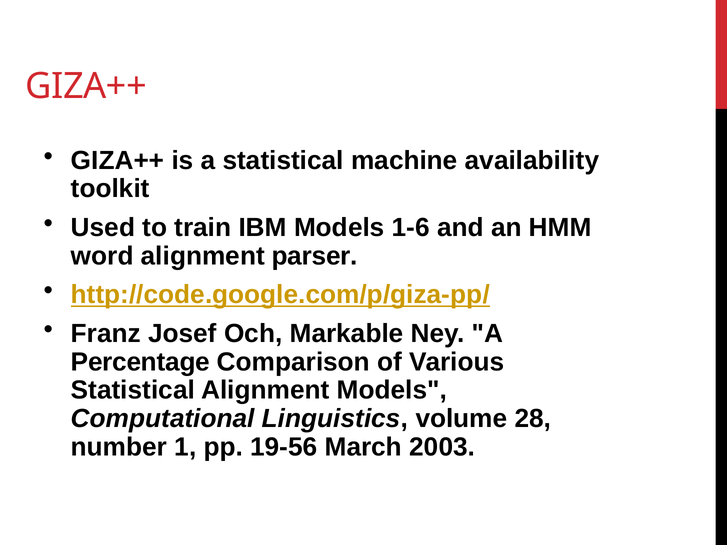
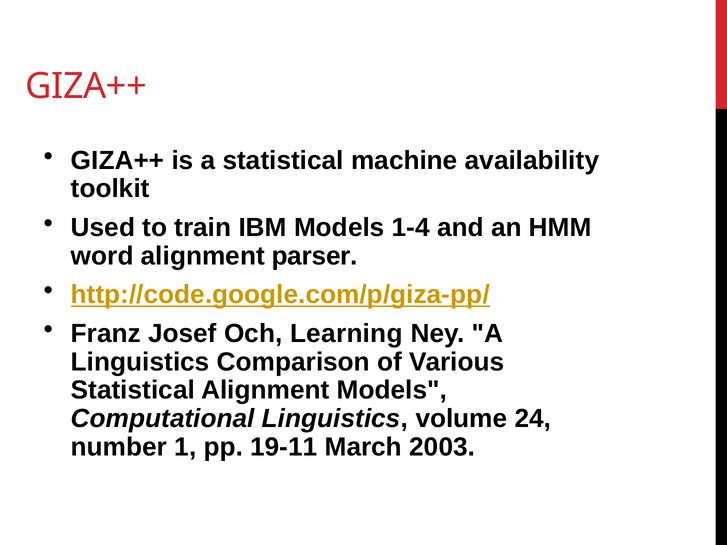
1-6: 1-6 -> 1-4 (411, 228)
Markable: Markable -> Learning (346, 334)
Percentage: Percentage -> Linguistics (140, 362)
28: 28 -> 24 (533, 419)
19-56: 19-56 -> 19-11 (284, 447)
